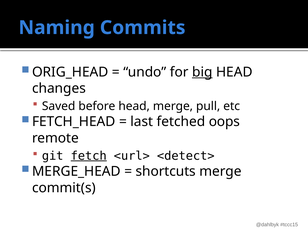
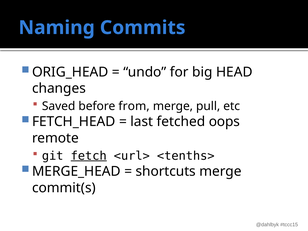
big underline: present -> none (202, 72)
before head: head -> from (134, 106)
<detect>: <detect> -> <tenths> (186, 156)
